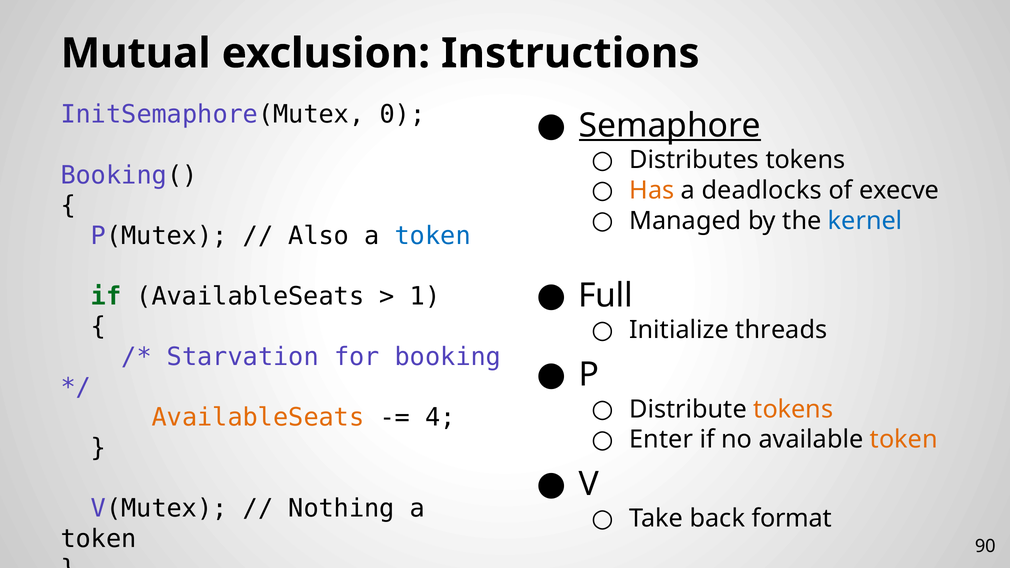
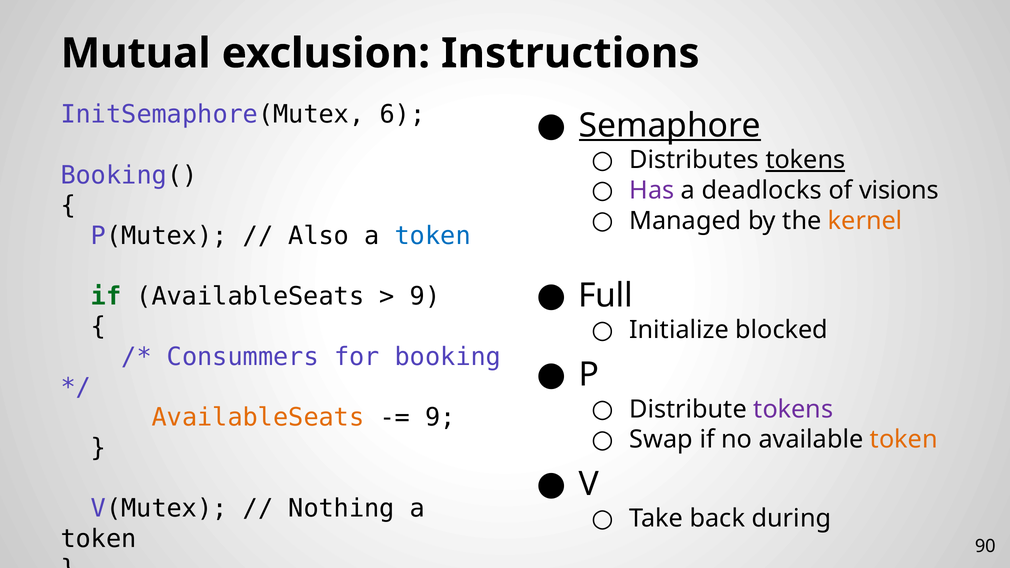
0: 0 -> 6 (402, 115)
tokens underline: none -> present (805, 160)
Has colour: orange -> purple (652, 190)
execve: execve -> visions (899, 190)
kernel colour: blue -> orange (865, 221)
1: 1 -> 9 (425, 296)
threads: threads -> blocked (782, 330)
Starvation: Starvation -> Consummers (243, 357)
tokens colour: orange -> purple (793, 409)
4: 4 -> 9 (440, 418)
Enter: Enter -> Swap (661, 440)
format: format -> during (791, 519)
